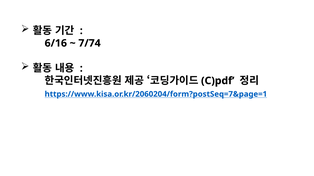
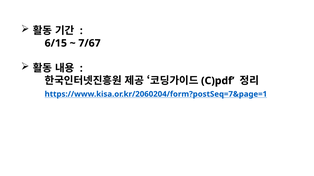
6/16: 6/16 -> 6/15 (56, 43)
7/74: 7/74 -> 7/67 (90, 43)
